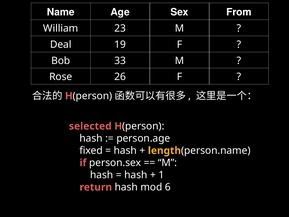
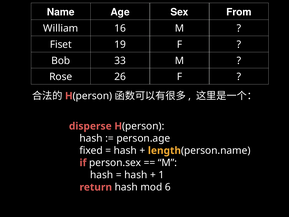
23: 23 -> 16 (120, 28)
Deal: Deal -> Fiset (61, 45)
selected: selected -> disperse (90, 126)
